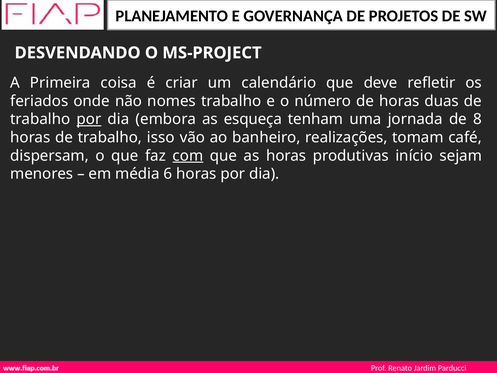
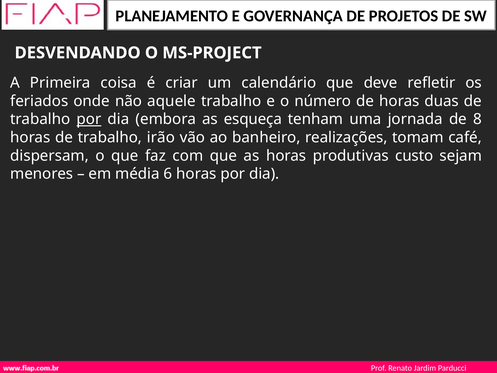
nomes: nomes -> aquele (172, 101)
isso: isso -> irão (161, 137)
com underline: present -> none (188, 156)
início: início -> custo (414, 156)
